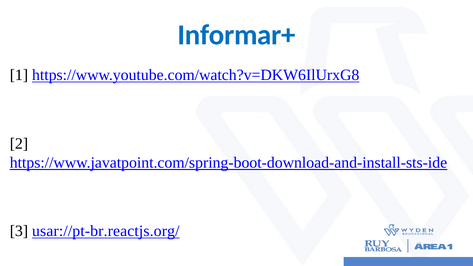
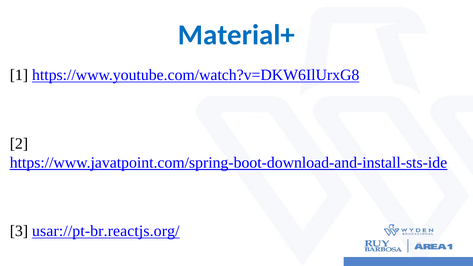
Informar+: Informar+ -> Material+ (236, 35)
